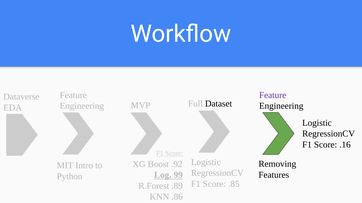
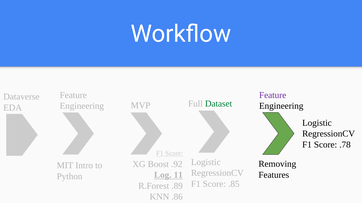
Dataset colour: black -> green (219, 104)
.16: .16 -> .78 (345, 145)
99: 99 -> 11 (178, 176)
